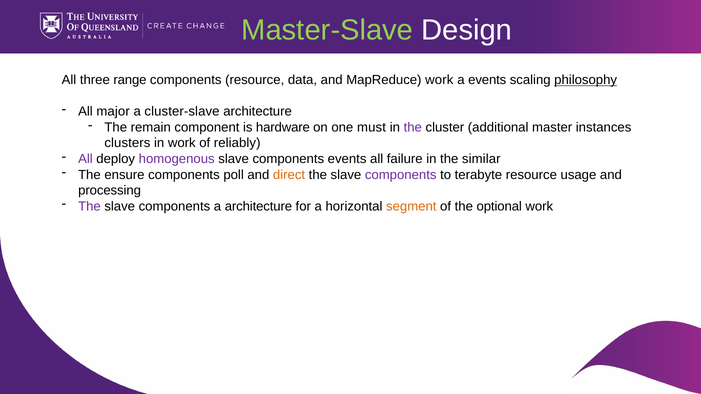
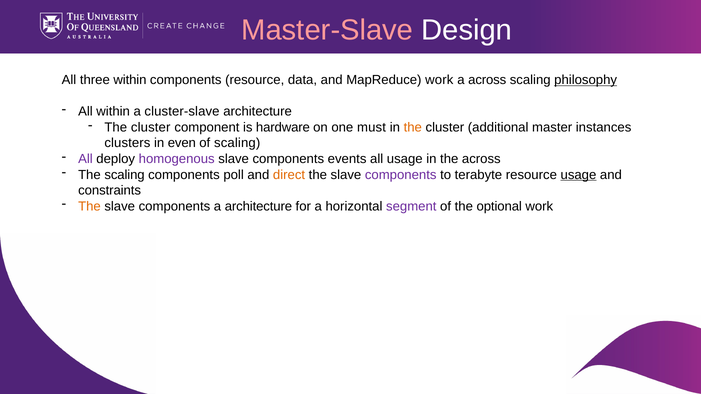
Master-Slave colour: light green -> pink (327, 30)
three range: range -> within (130, 80)
a events: events -> across (487, 80)
All major: major -> within (113, 112)
remain: remain -> cluster (151, 127)
the colour: purple -> orange (413, 127)
in work: work -> even (182, 143)
of reliably: reliably -> scaling (237, 143)
all failure: failure -> usage (405, 159)
the similar: similar -> across (481, 159)
The ensure: ensure -> scaling (125, 175)
usage underline: none -> present (578, 175)
processing: processing -> constraints (110, 191)
The colour: purple -> orange (89, 206)
segment colour: orange -> purple (411, 206)
